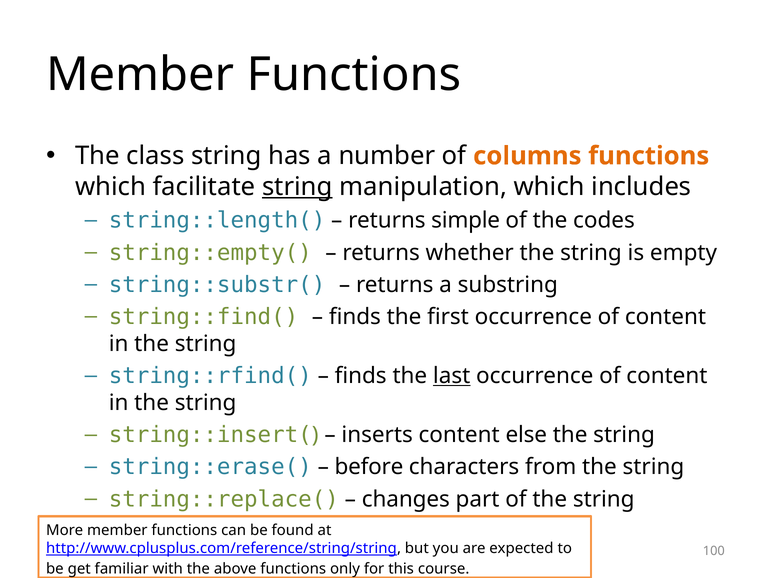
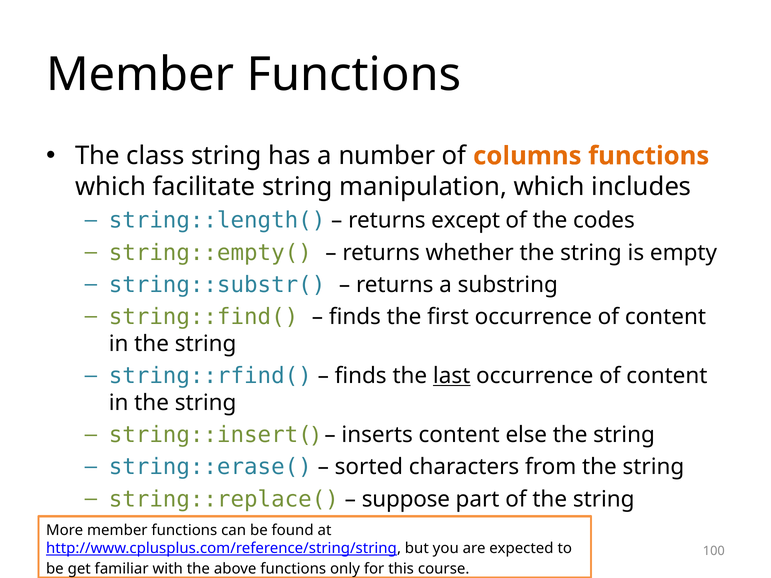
string underline: present -> none (297, 187)
simple: simple -> except (466, 221)
before: before -> sorted (369, 467)
changes: changes -> suppose (406, 499)
